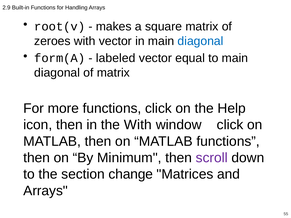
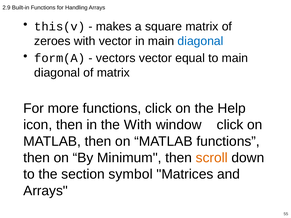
root(v: root(v -> this(v (60, 27)
labeled: labeled -> vectors (116, 58)
scroll colour: purple -> orange (212, 158)
change: change -> symbol (131, 174)
